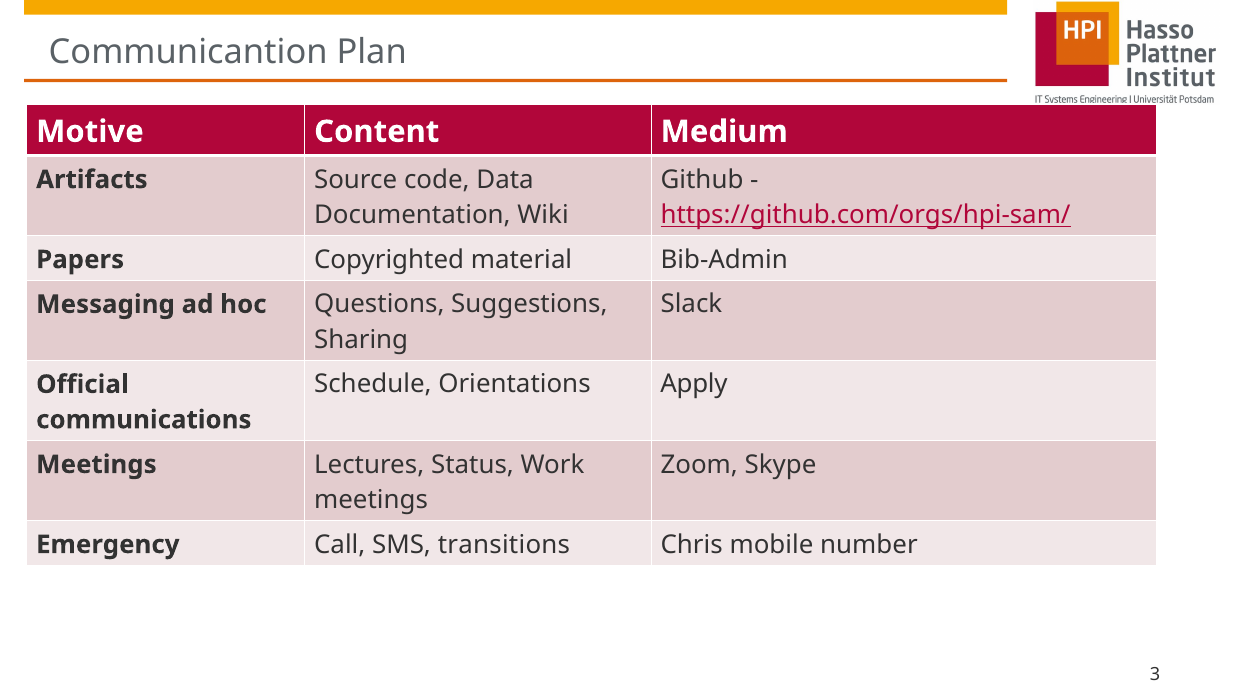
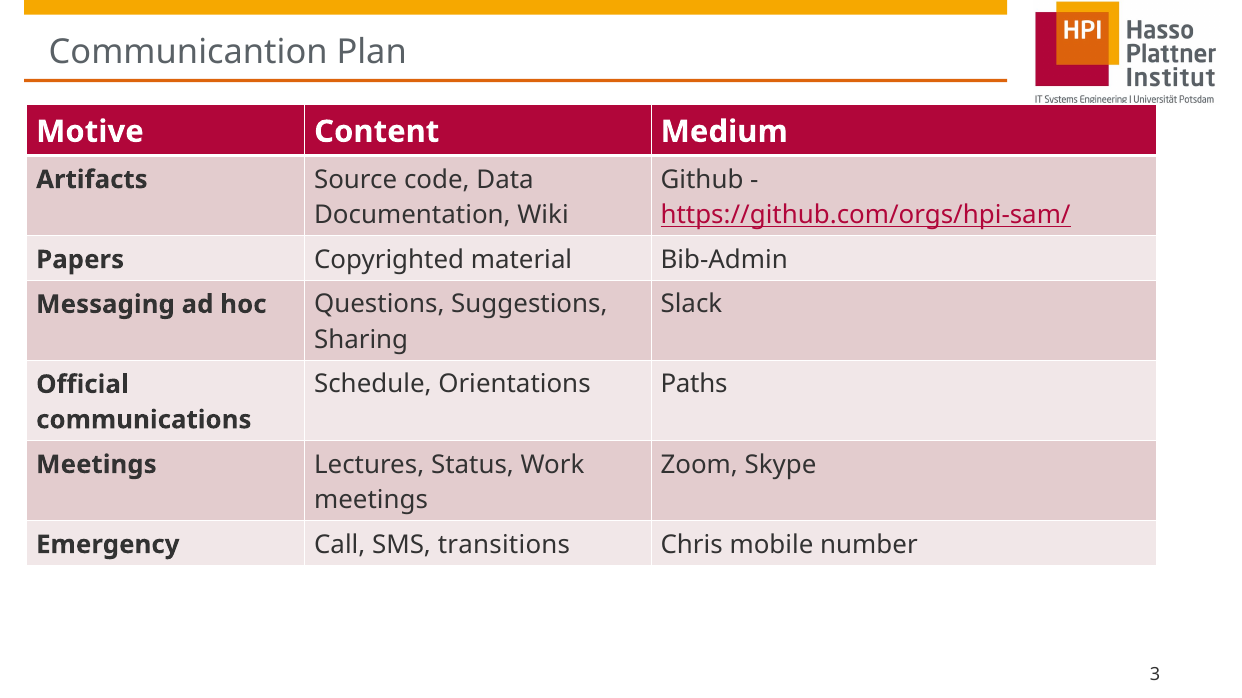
Apply: Apply -> Paths (694, 385)
